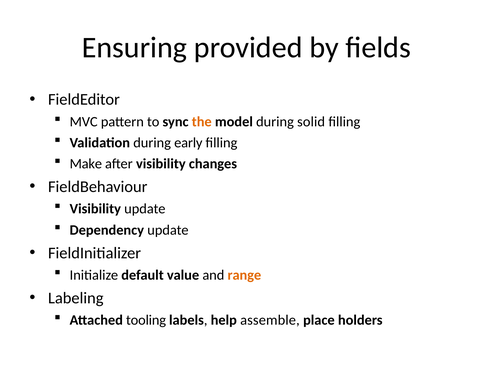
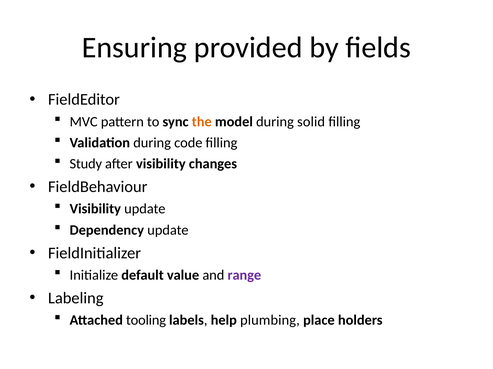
early: early -> code (188, 143)
Make: Make -> Study (86, 164)
range colour: orange -> purple (244, 276)
assemble: assemble -> plumbing (270, 321)
